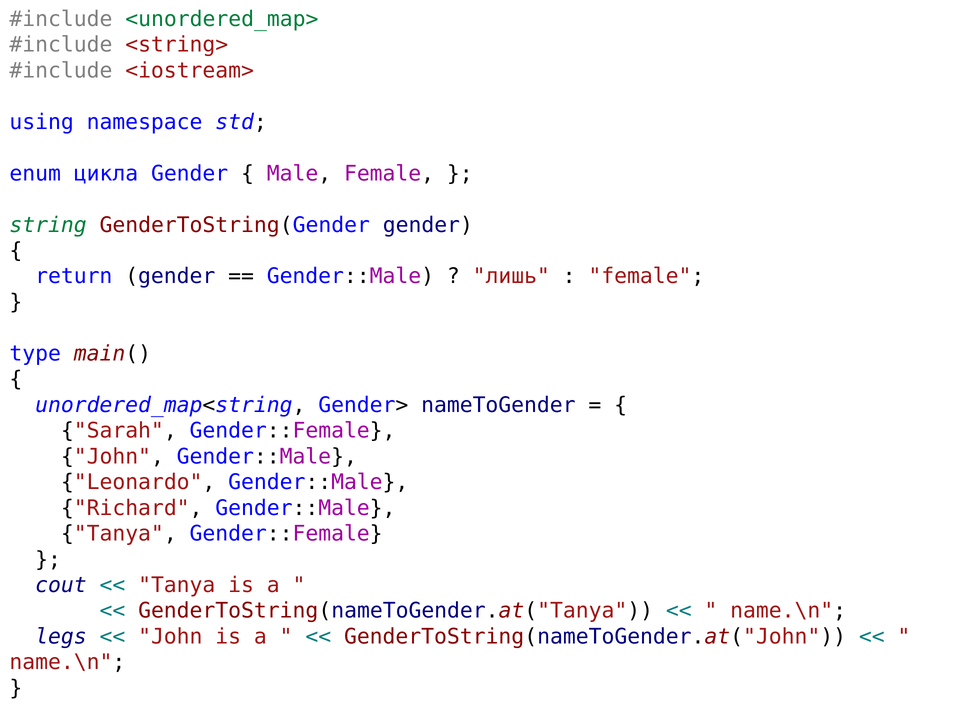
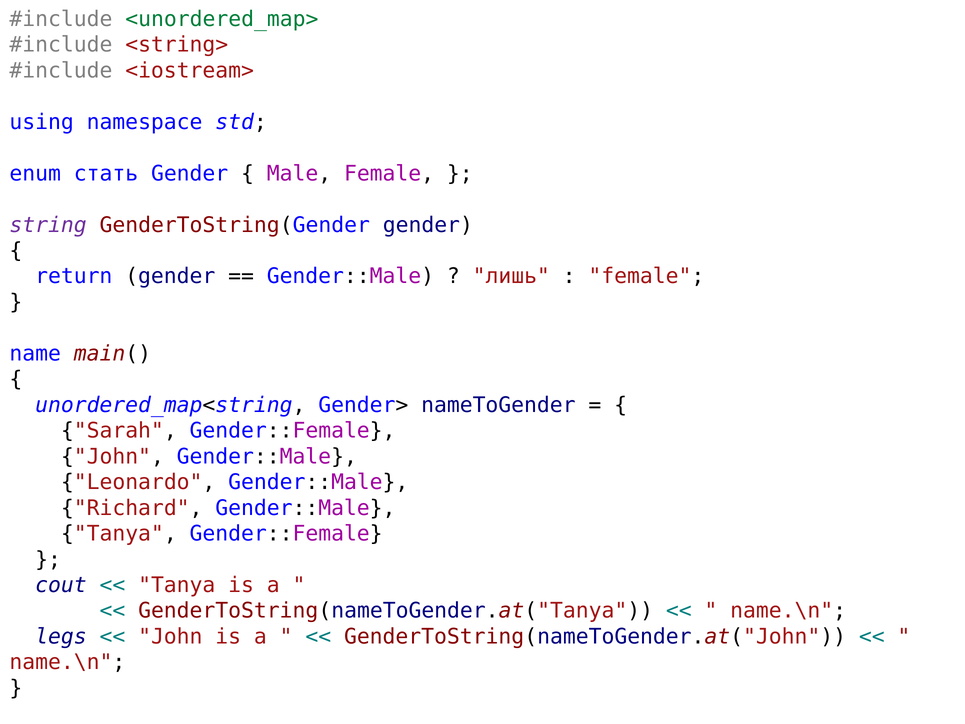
цикла: цикла -> стать (106, 173)
string colour: green -> purple (48, 225)
type: type -> name (35, 353)
